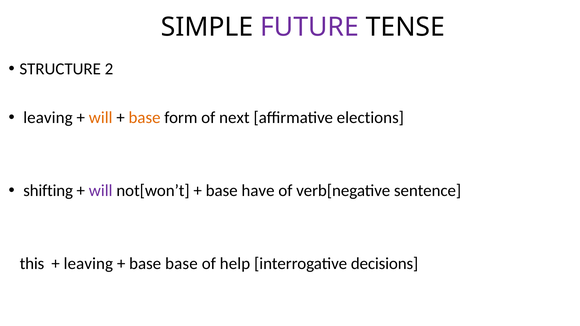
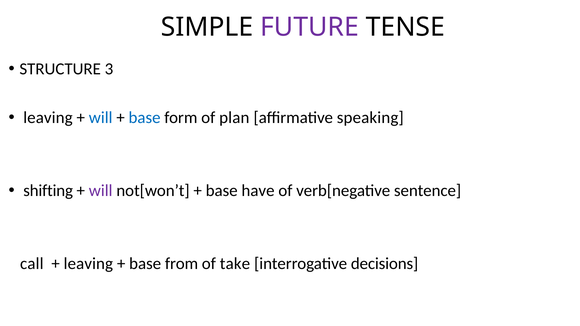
2: 2 -> 3 (109, 69)
will colour: orange -> blue (101, 118)
base colour: orange -> blue (145, 118)
next: next -> plan (234, 118)
elections: elections -> speaking (370, 118)
this: this -> call (32, 264)
base base: base -> from (182, 264)
help: help -> take (235, 264)
